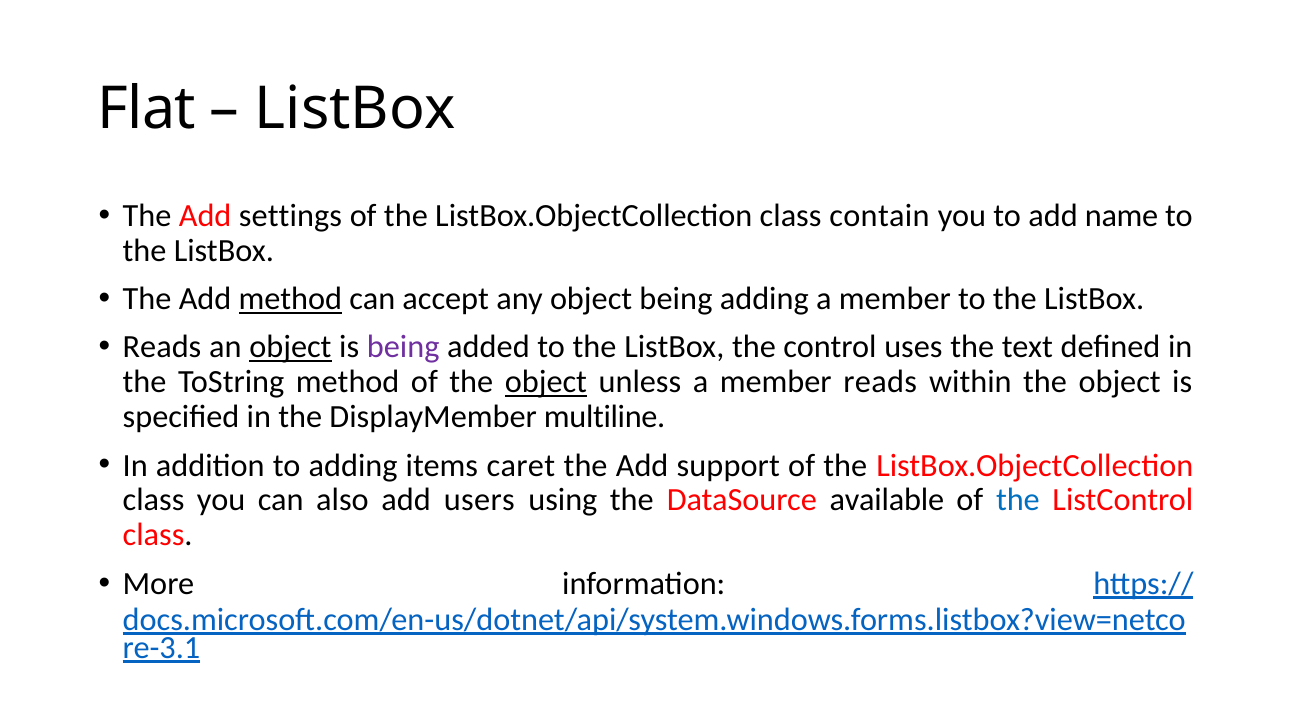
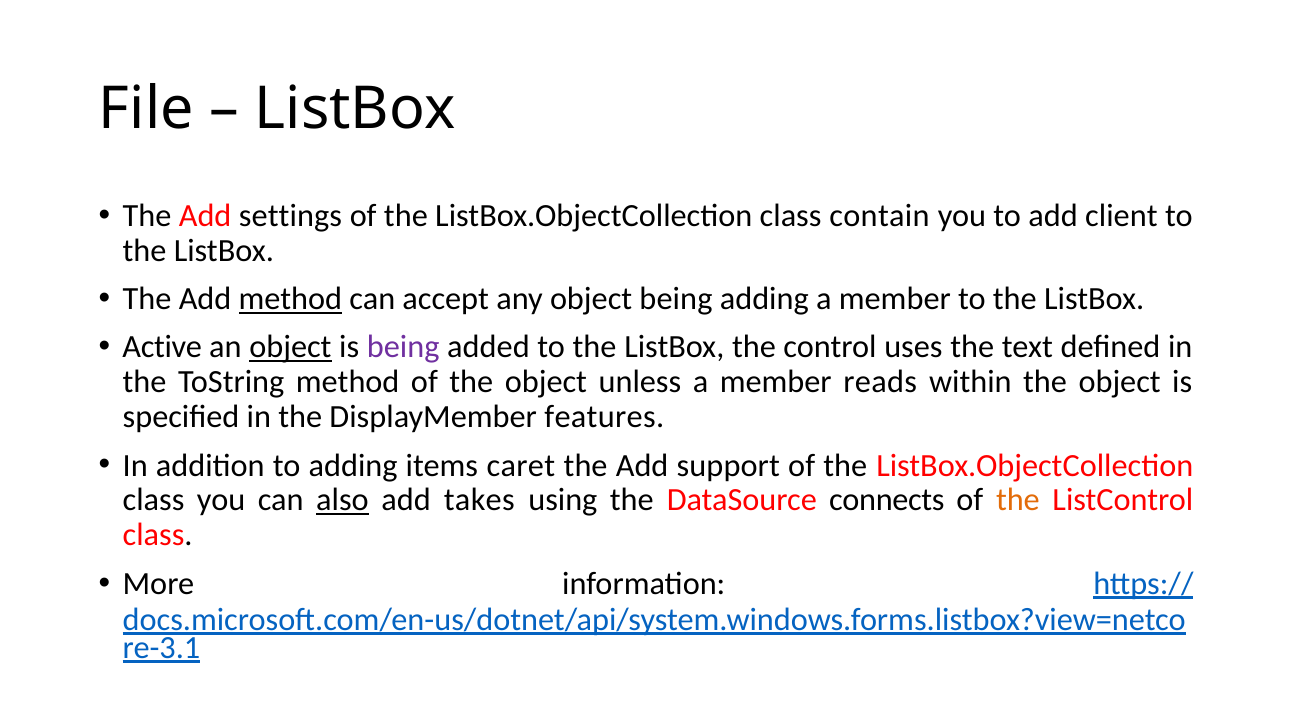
Flat: Flat -> File (146, 109)
name: name -> client (1121, 216)
Reads: Reads -> Active (162, 347)
object underline: present -> none (546, 382)
multiline: multiline -> features (604, 417)
also underline: none -> present (342, 500)
users: users -> takes (479, 500)
available: available -> connects (887, 500)
the colour: blue -> orange (1018, 500)
